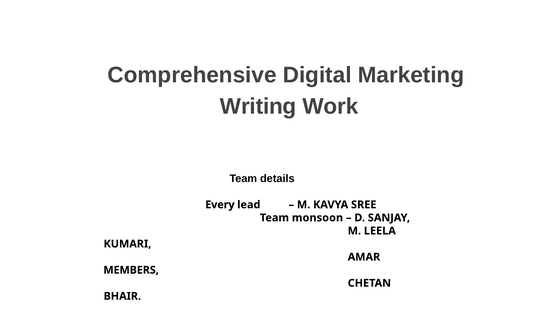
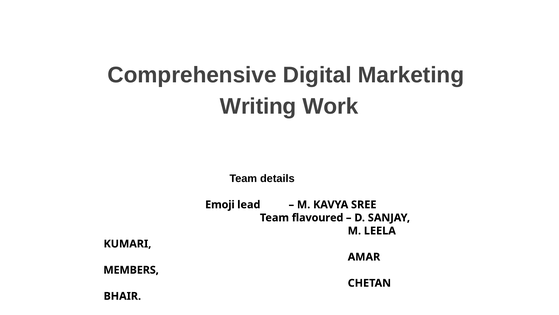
Every: Every -> Emoji (220, 204)
monsoon: monsoon -> flavoured (318, 217)
